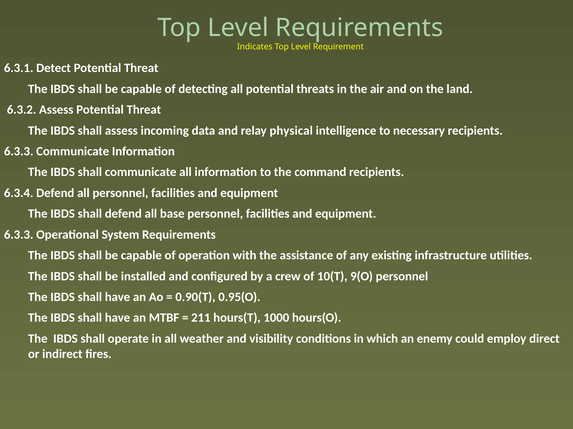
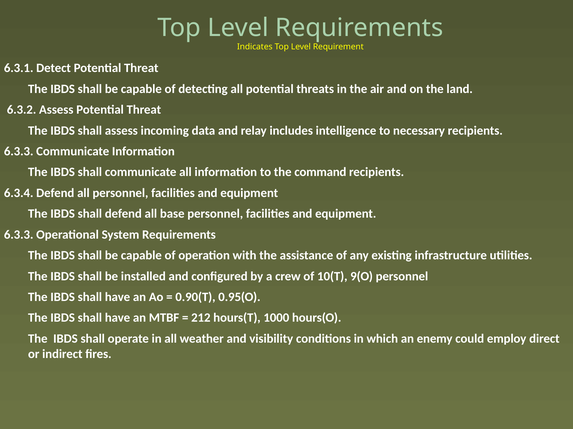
physical: physical -> includes (291, 131)
211: 211 -> 212 (201, 318)
